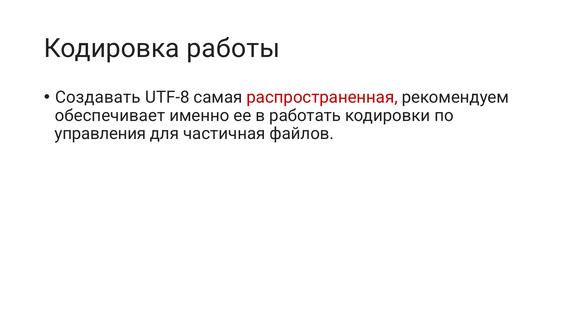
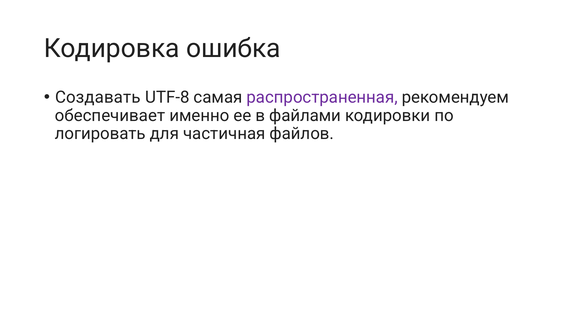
работы: работы -> ошибка (233, 48)
распространенная colour: red -> purple (322, 98)
работать: работать -> файлами (305, 116)
управления: управления -> логировать (100, 134)
